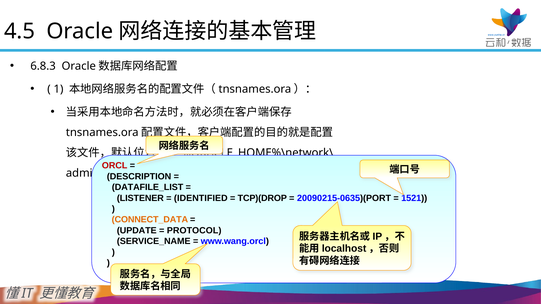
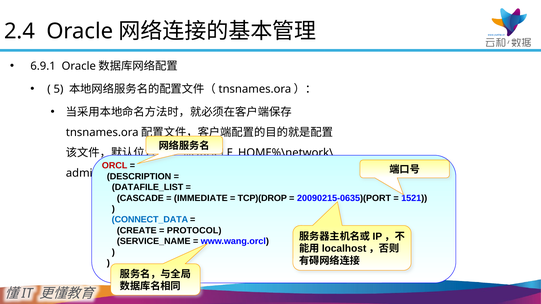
4.5: 4.5 -> 2.4 (20, 31)
6.8.3: 6.8.3 -> 6.9.1 (43, 66)
1: 1 -> 5 (58, 89)
LISTENER: LISTENER -> CASCADE (140, 198)
IDENTIFIED: IDENTIFIED -> IMMEDIATE (201, 198)
CONNECT_DATA colour: orange -> blue (150, 220)
UPDATE: UPDATE -> CREATE (137, 231)
